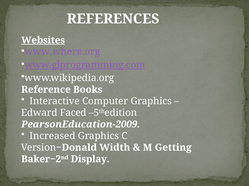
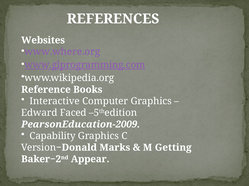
Websites underline: present -> none (43, 40)
Increased: Increased -> Capability (53, 136)
Width: Width -> Marks (115, 148)
Display: Display -> Appear (90, 160)
